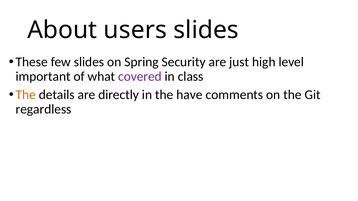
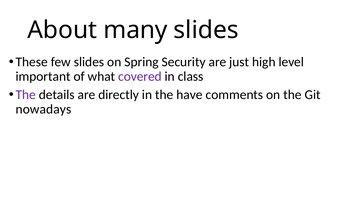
users: users -> many (135, 30)
The colour: orange -> purple (26, 95)
regardless: regardless -> nowadays (43, 109)
